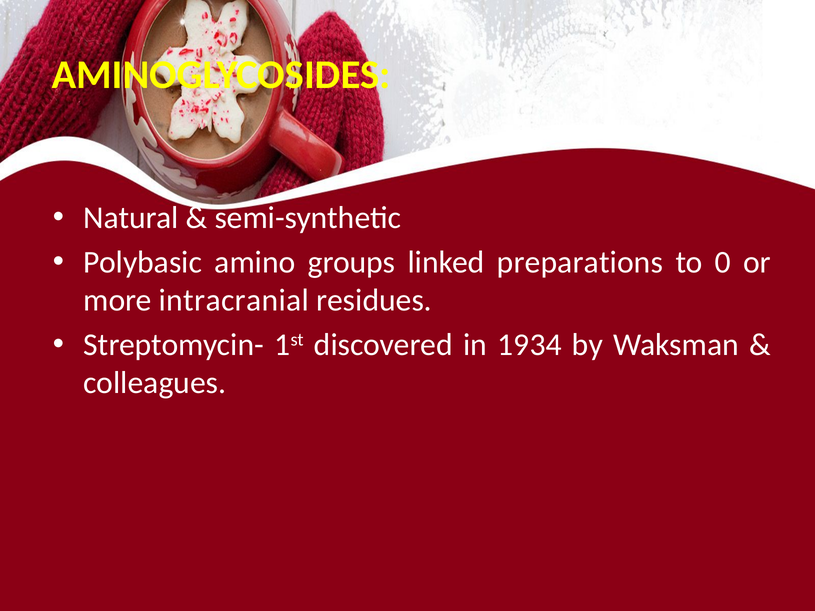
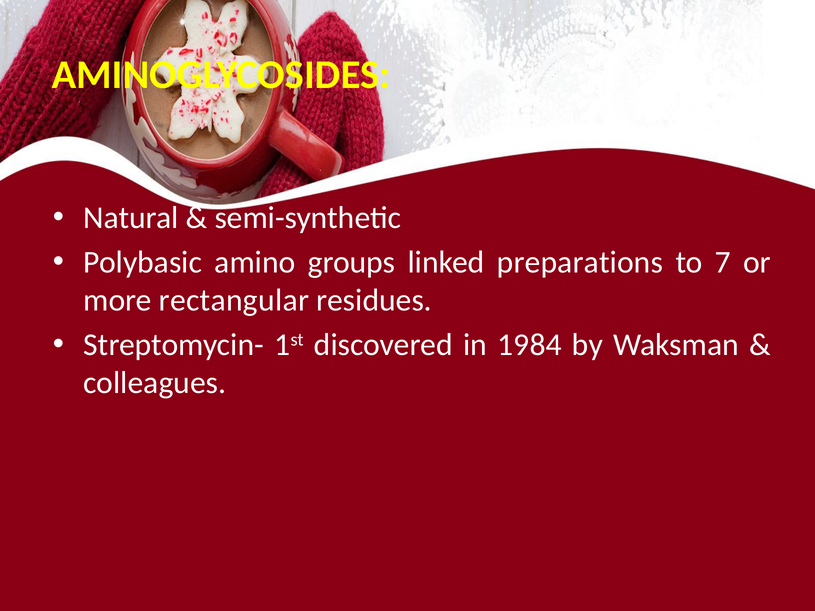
0: 0 -> 7 (723, 263)
intracranial: intracranial -> rectangular (234, 301)
1934: 1934 -> 1984 (529, 345)
